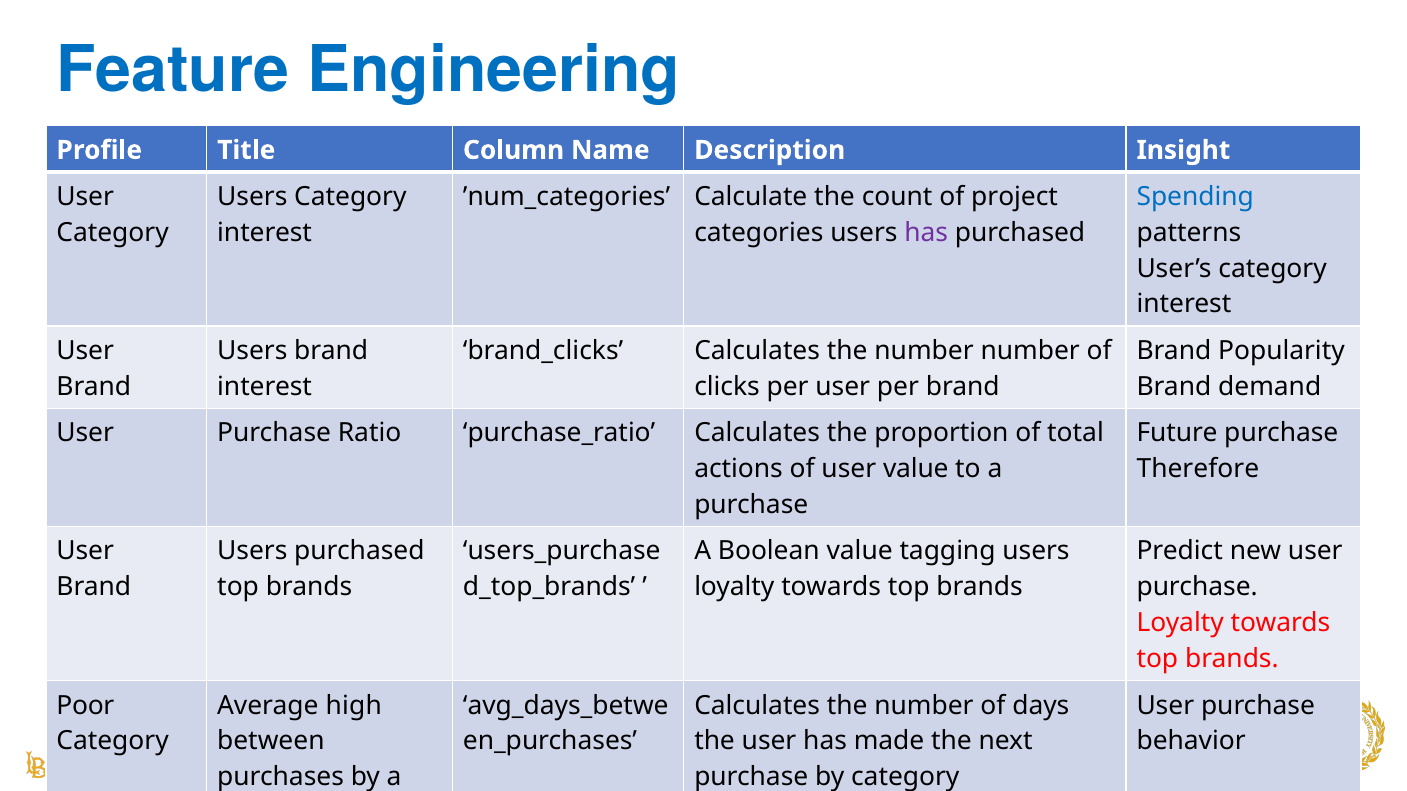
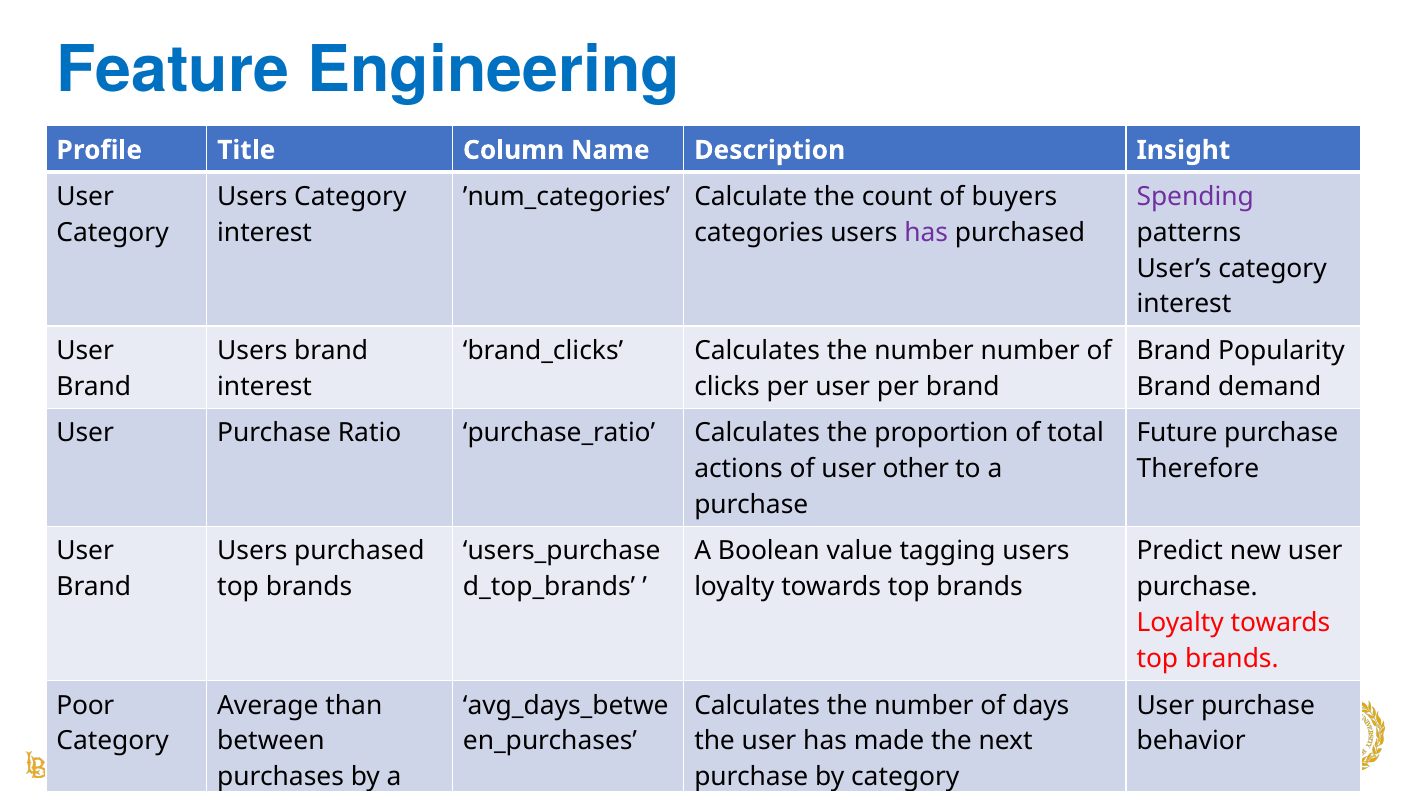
project: project -> buyers (1014, 197)
Spending colour: blue -> purple (1195, 197)
user value: value -> other (916, 469)
high: high -> than (354, 706)
